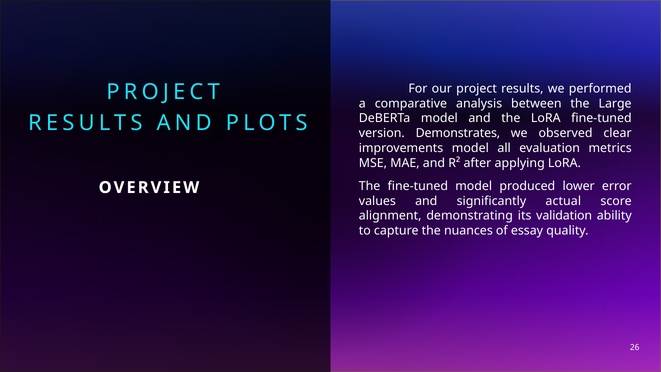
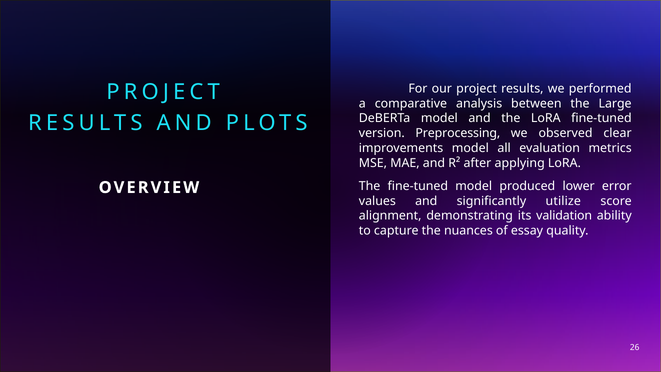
Demonstrates: Demonstrates -> Preprocessing (458, 133)
actual: actual -> utilize (563, 201)
